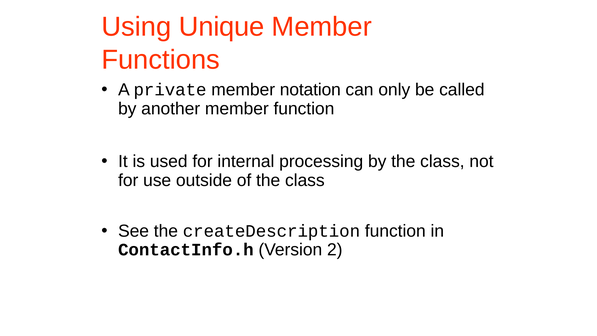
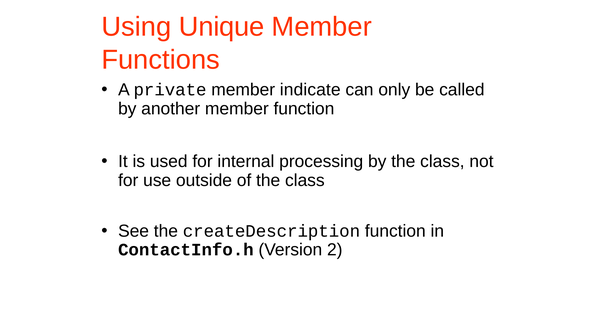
notation: notation -> indicate (310, 90)
